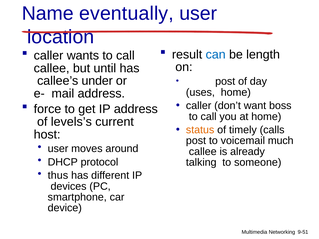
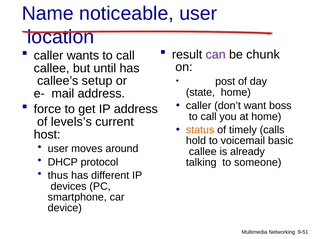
eventually: eventually -> noticeable (126, 13)
can colour: blue -> purple (216, 55)
length: length -> chunk (263, 55)
under: under -> setup (97, 81)
uses: uses -> state (200, 92)
post: post -> hold (196, 141)
much: much -> basic (281, 141)
